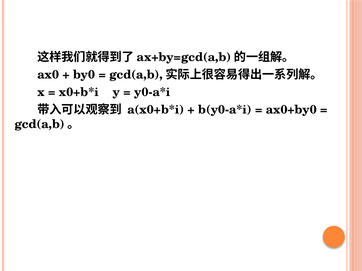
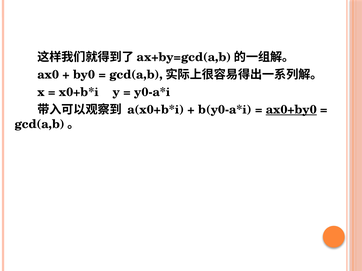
ax0+by0 underline: none -> present (291, 110)
